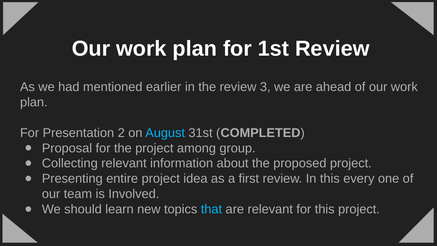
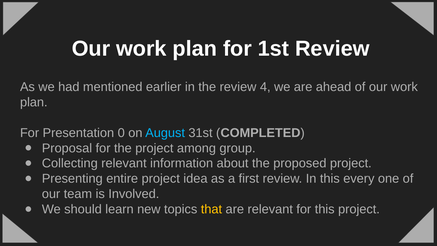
3: 3 -> 4 (265, 87)
2: 2 -> 0 (121, 133)
that colour: light blue -> yellow (211, 209)
